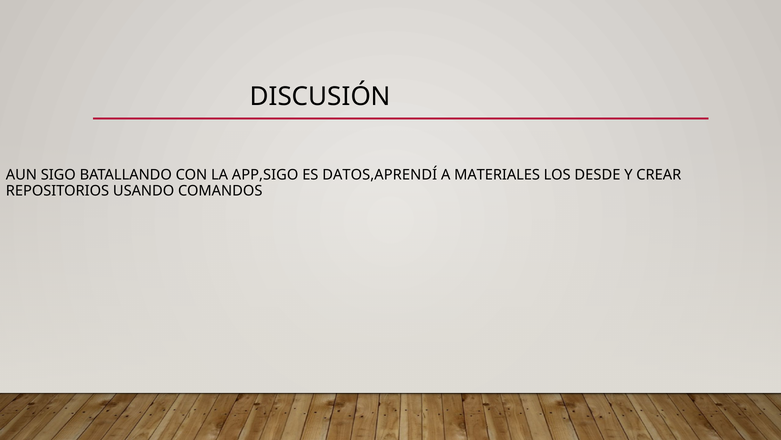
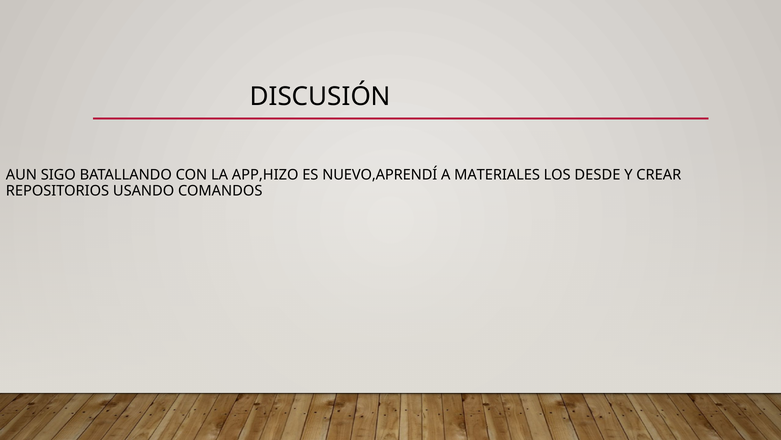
APP,SIGO: APP,SIGO -> APP,HIZO (265, 175)
DATOS,APRENDÍ: DATOS,APRENDÍ -> NUEVO,APRENDÍ (380, 175)
